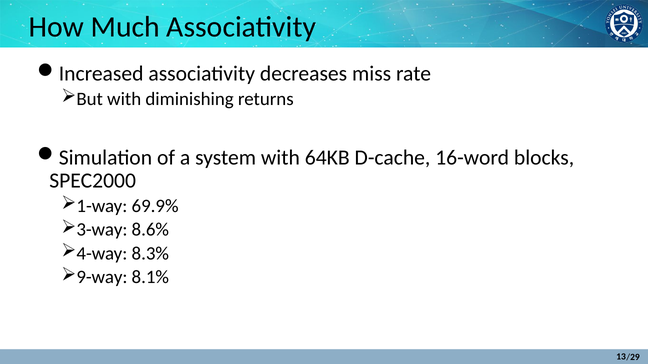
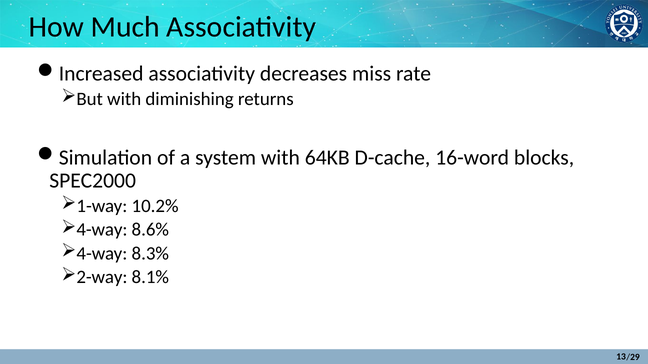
69.9%: 69.9% -> 10.2% (155, 206)
3-way: 3-way -> 4-way (102, 230)
9-way: 9-way -> 2-way (102, 278)
